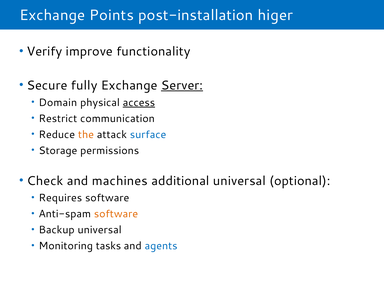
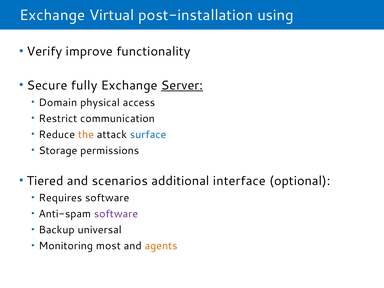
Points: Points -> Virtual (112, 15)
higer: higer -> using (275, 15)
access underline: present -> none (139, 103)
Check: Check -> Tiered (45, 181)
machines: machines -> scenarios (120, 181)
additional universal: universal -> interface (239, 181)
software colour: orange -> purple (116, 214)
tasks: tasks -> most (108, 246)
agents colour: blue -> orange (161, 246)
